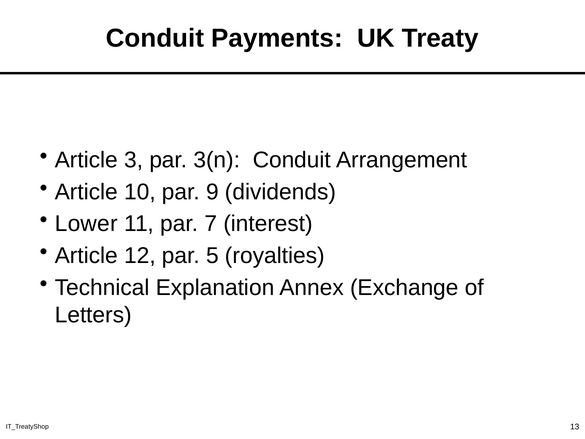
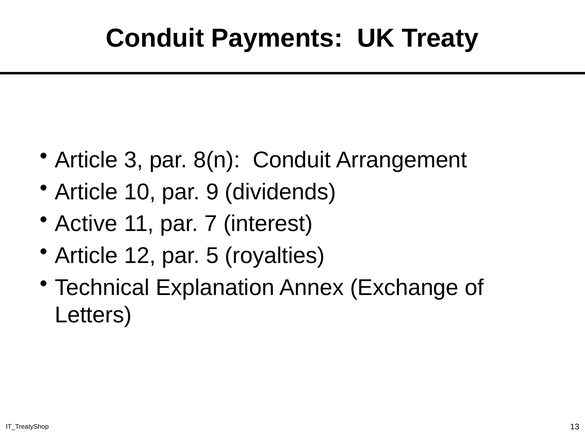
3(n: 3(n -> 8(n (217, 160)
Lower: Lower -> Active (86, 224)
